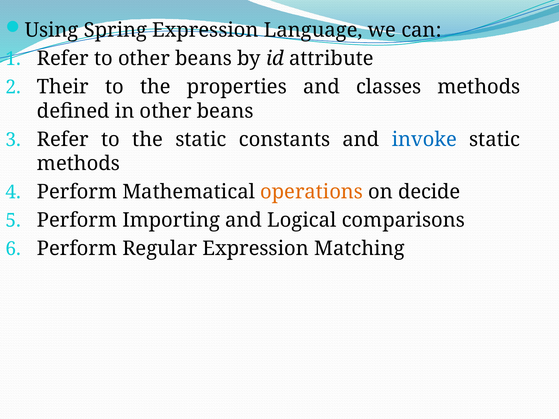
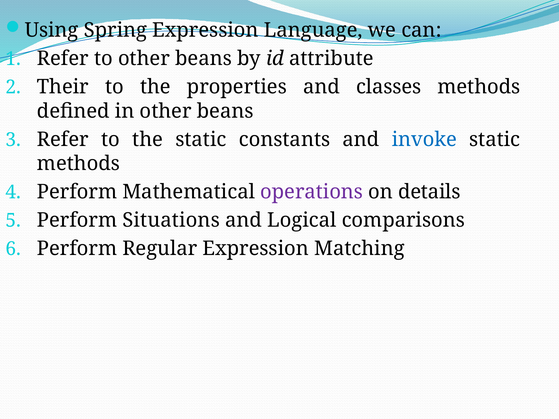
operations colour: orange -> purple (312, 192)
decide: decide -> details (429, 192)
Importing: Importing -> Situations (171, 220)
